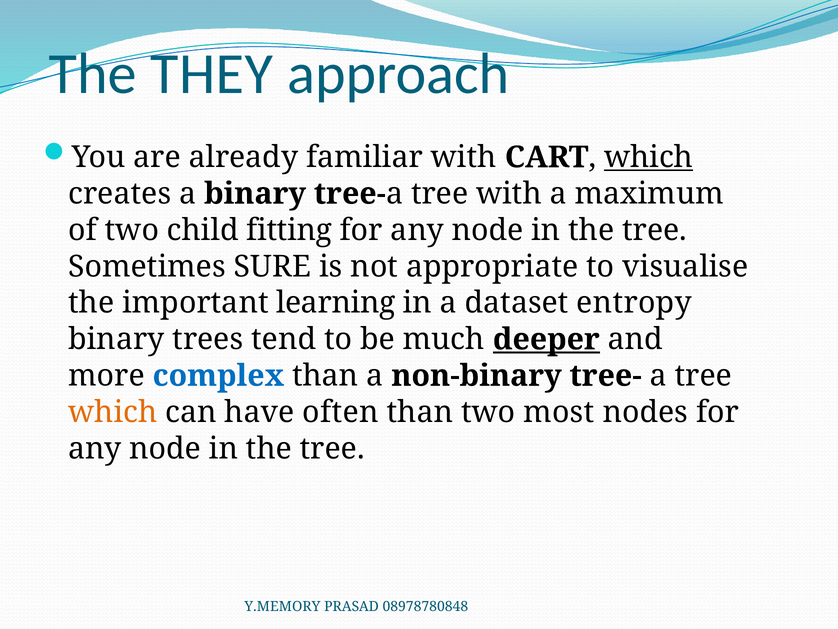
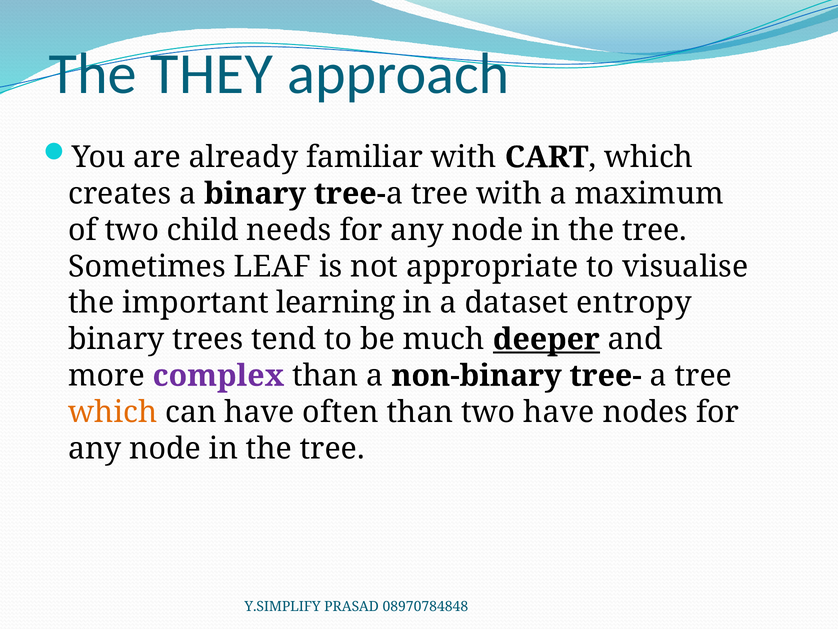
which underline: present -> none (649, 157)
fitting: fitting -> needs (289, 230)
SURE: SURE -> LEAF (272, 266)
complex colour: blue -> purple (218, 375)
two most: most -> have (559, 412)
Y.MEMORY: Y.MEMORY -> Y.SIMPLIFY (283, 606)
08978780848: 08978780848 -> 08970784848 (425, 606)
